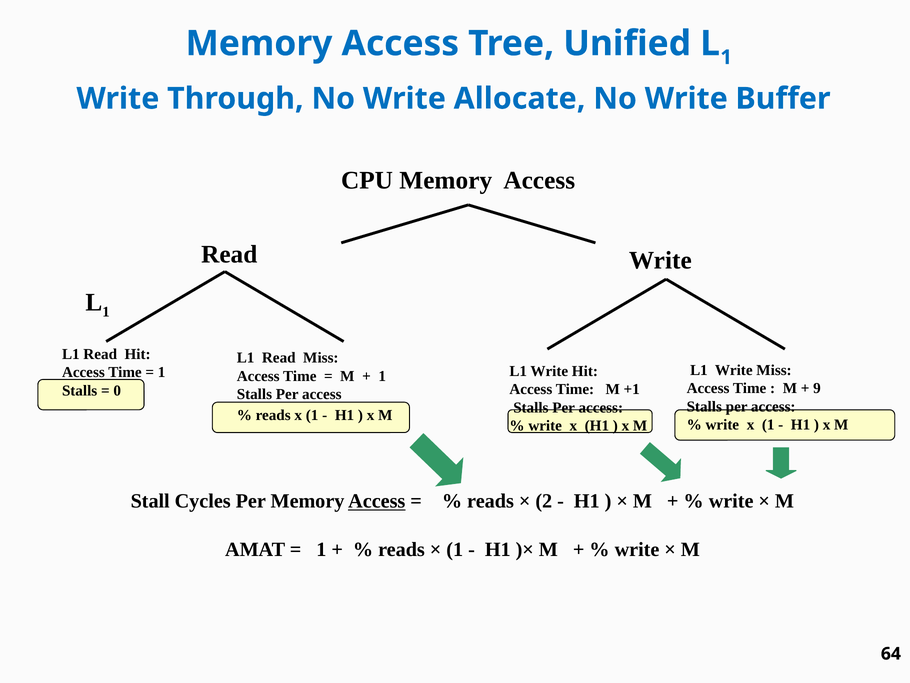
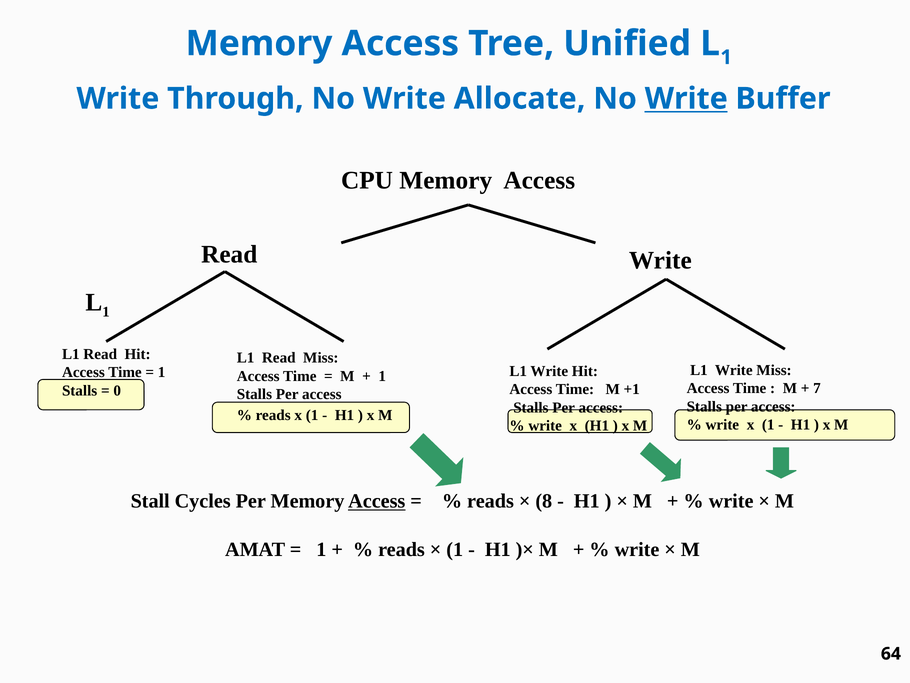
Write underline: none -> present (686, 99)
9: 9 -> 7 (817, 388)
2: 2 -> 8 (544, 501)
